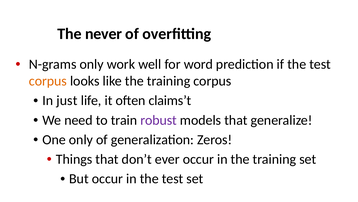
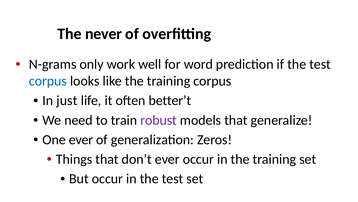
corpus colour: orange -> blue (48, 81)
claims’t: claims’t -> better’t (170, 100)
One only: only -> ever (81, 139)
